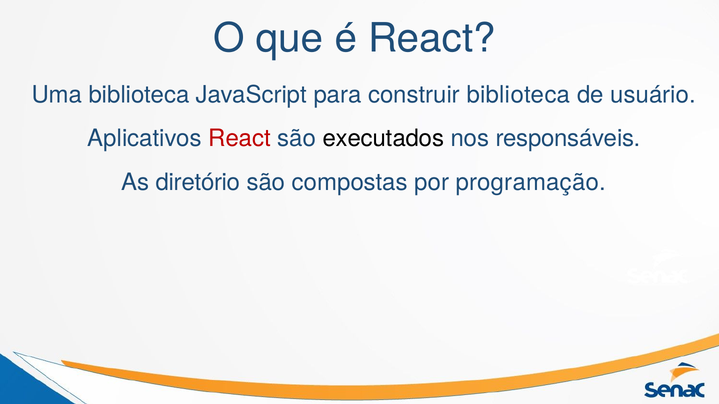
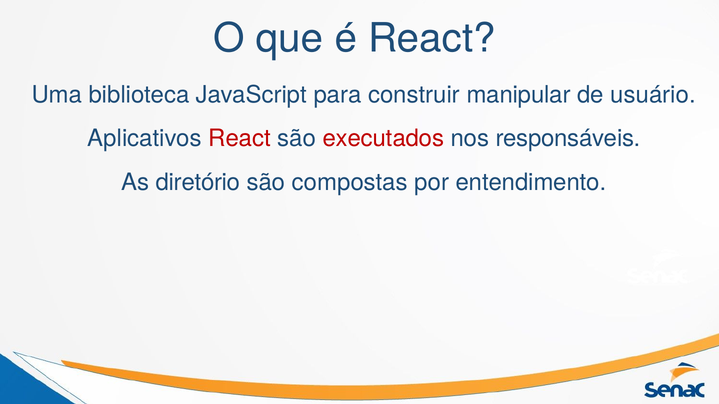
construir biblioteca: biblioteca -> manipular (519, 95)
executados colour: black -> red (383, 139)
programação: programação -> entendimento (531, 182)
